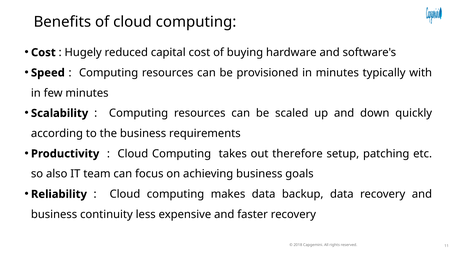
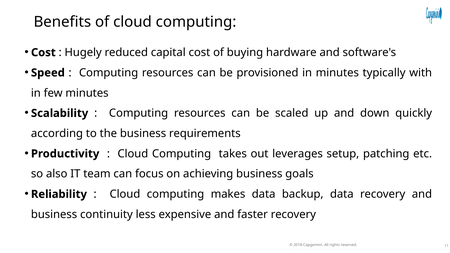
therefore: therefore -> leverages (298, 154)
